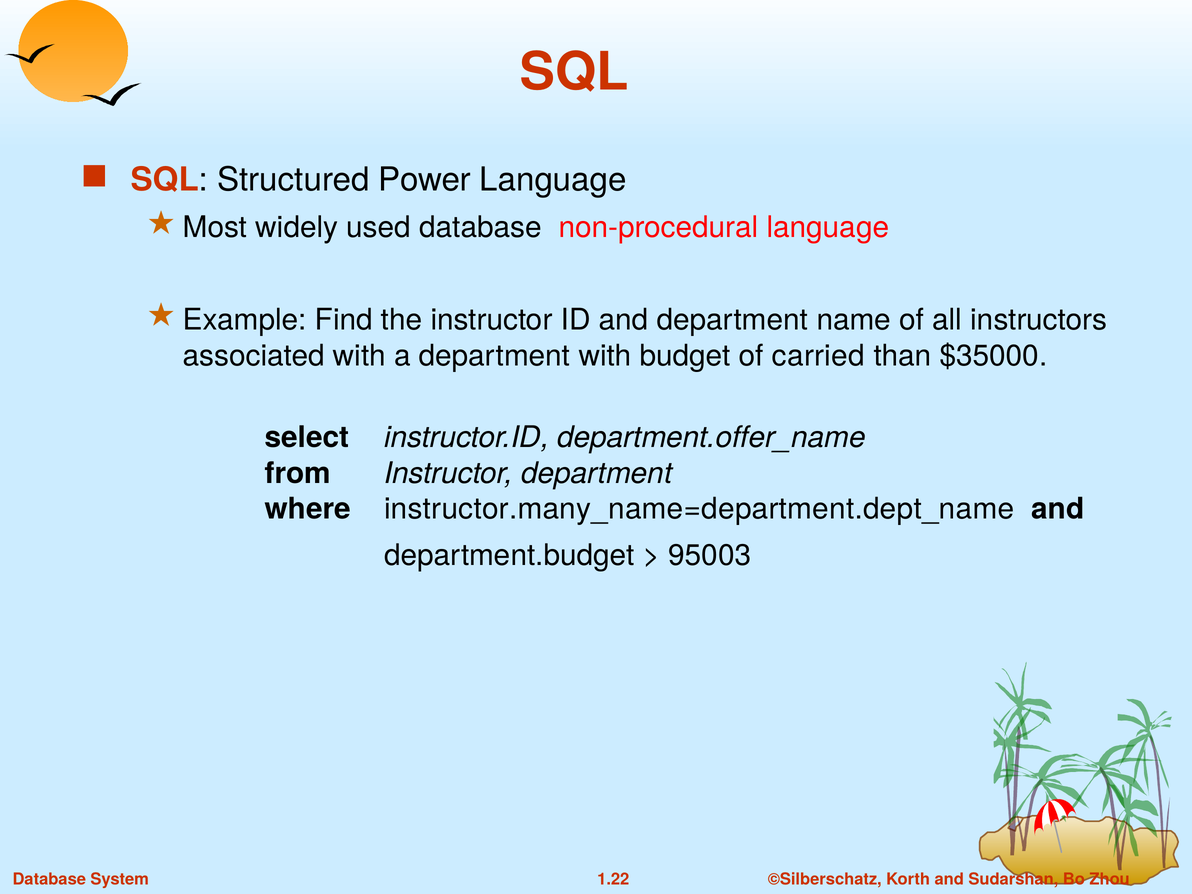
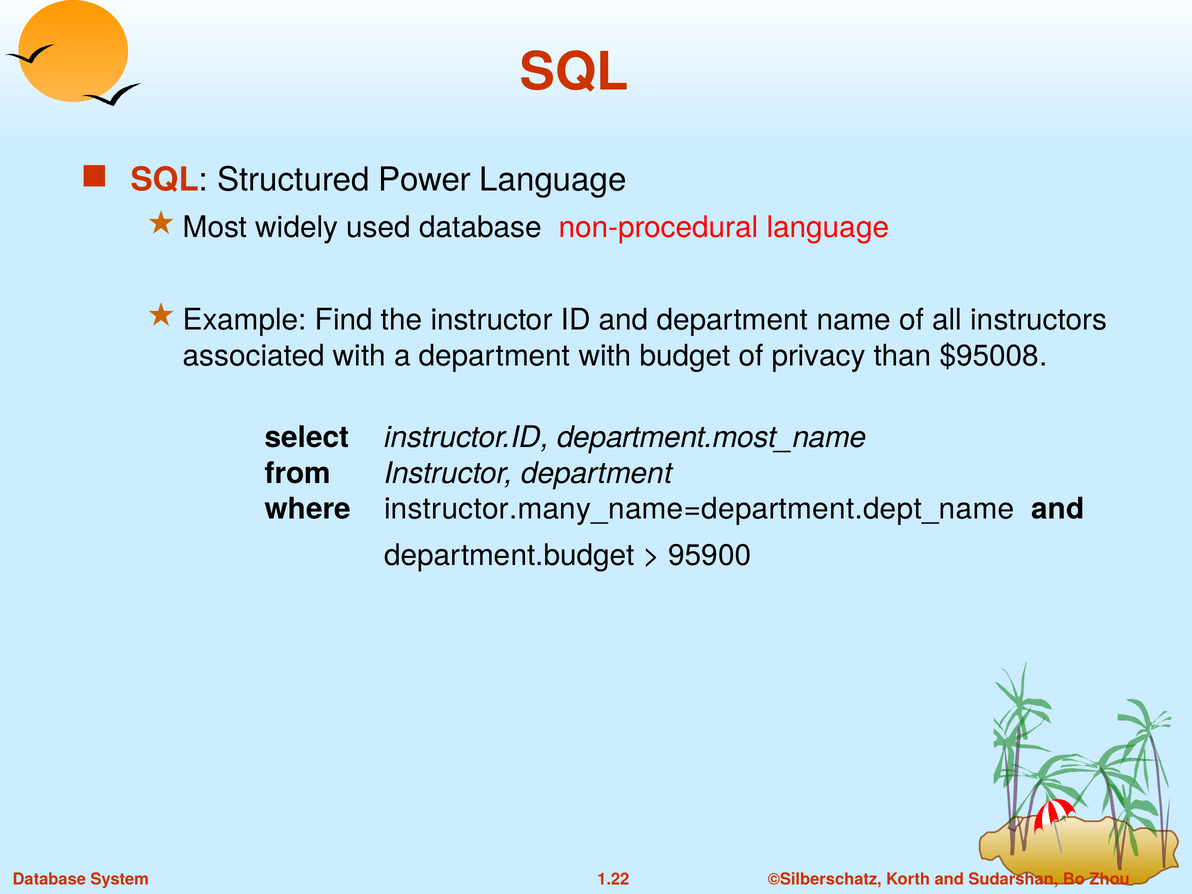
carried: carried -> privacy (819, 356)
$35000: $35000 -> $95008 (994, 356)
department.offer_name: department.offer_name -> department.most_name (712, 438)
95003: 95003 -> 95900 (710, 555)
